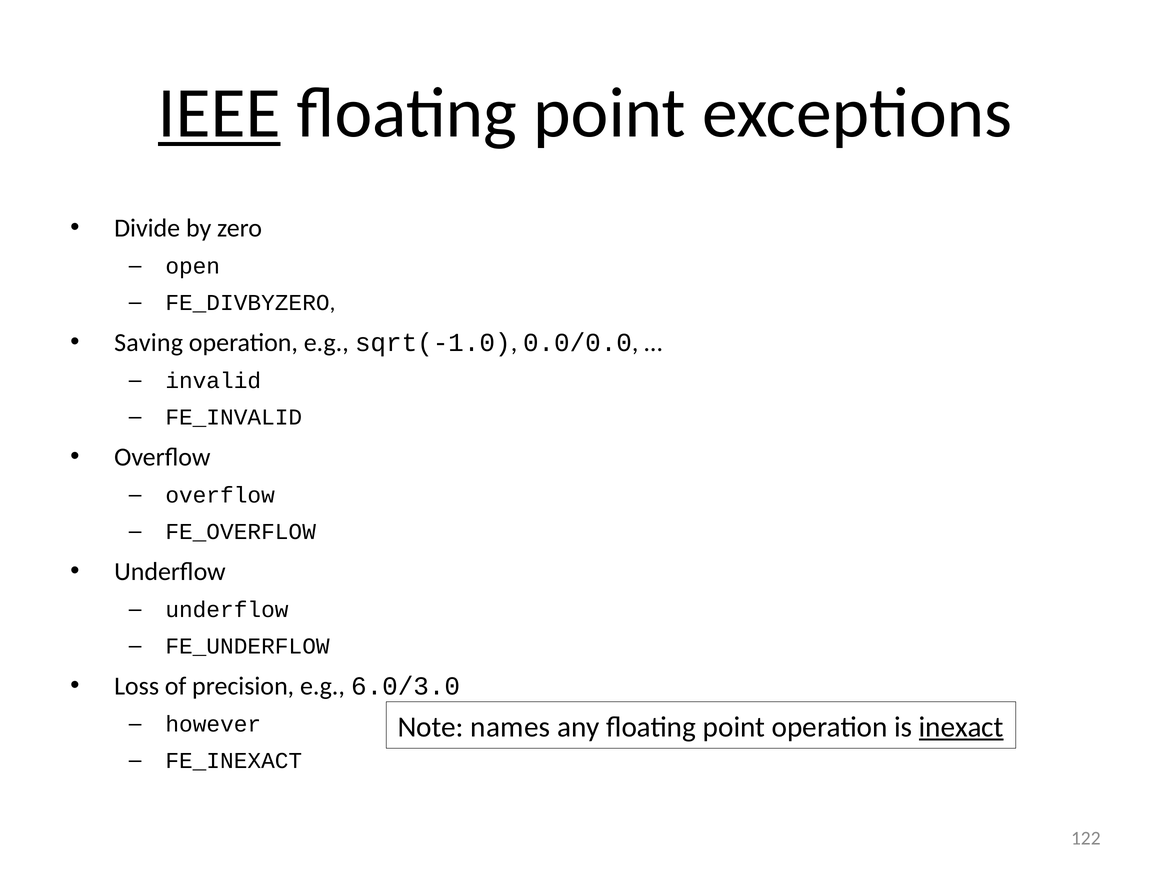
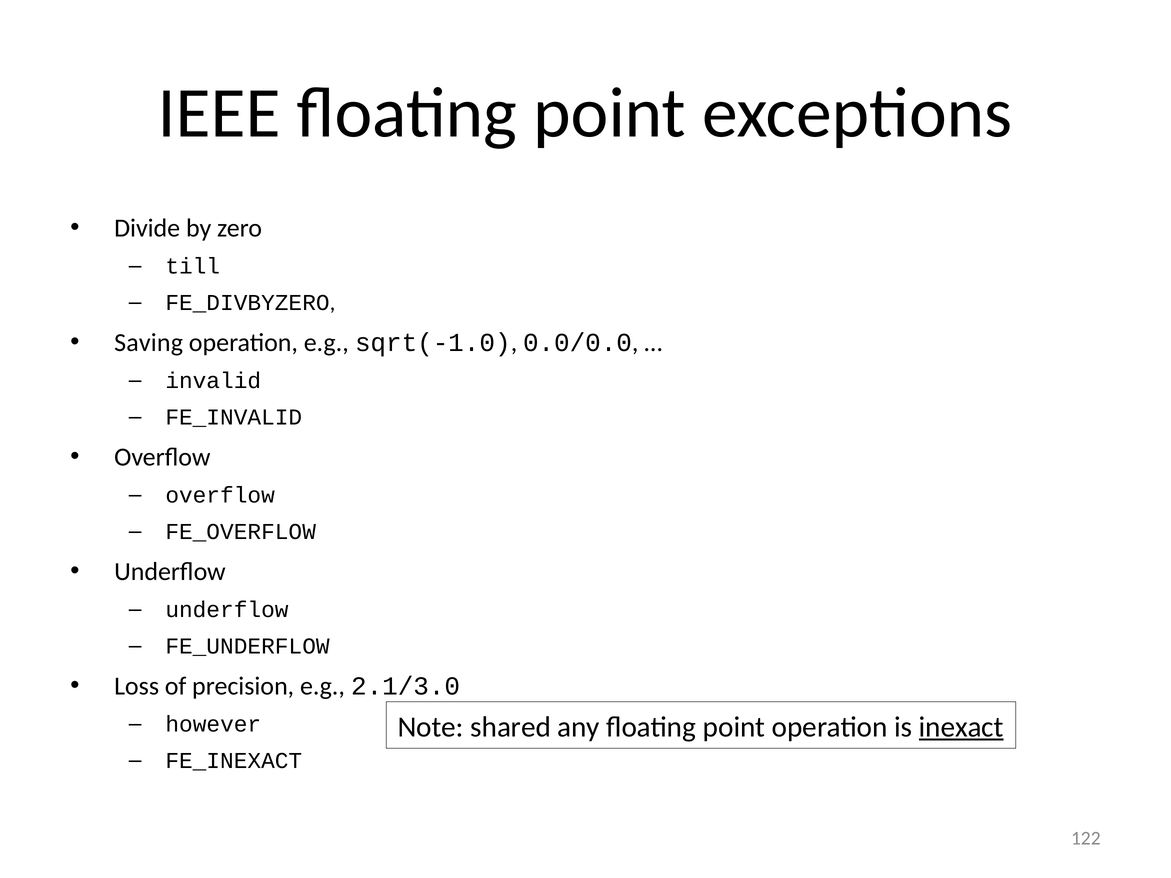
IEEE underline: present -> none (219, 113)
open: open -> till (193, 266)
6.0/3.0: 6.0/3.0 -> 2.1/3.0 (406, 686)
names: names -> shared (511, 727)
